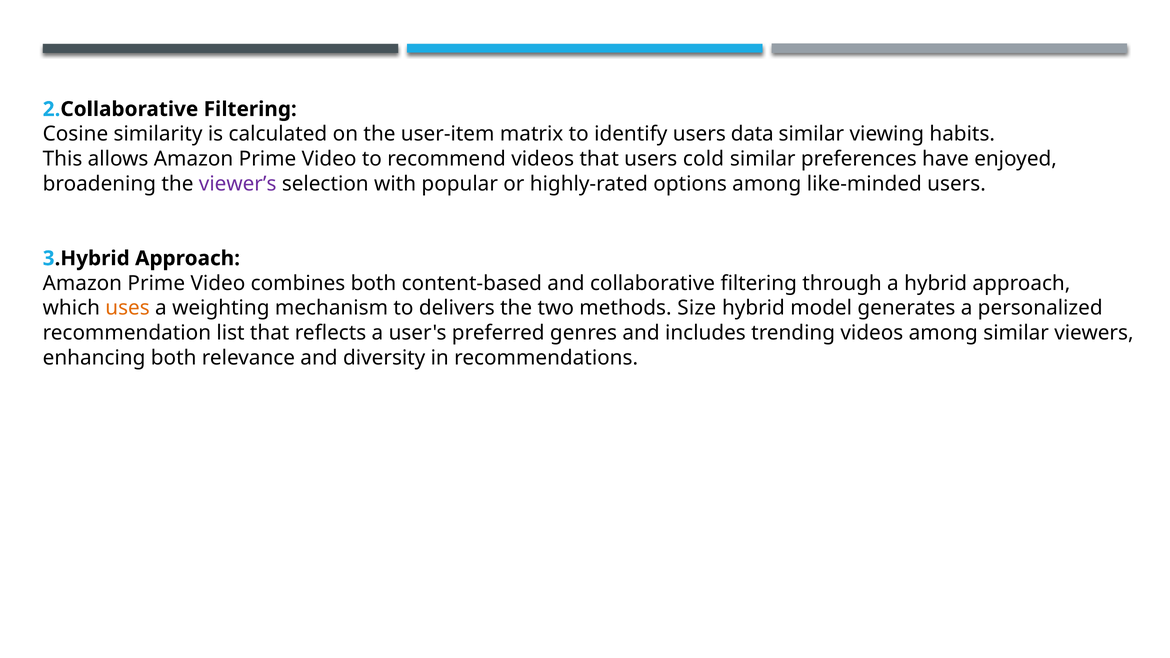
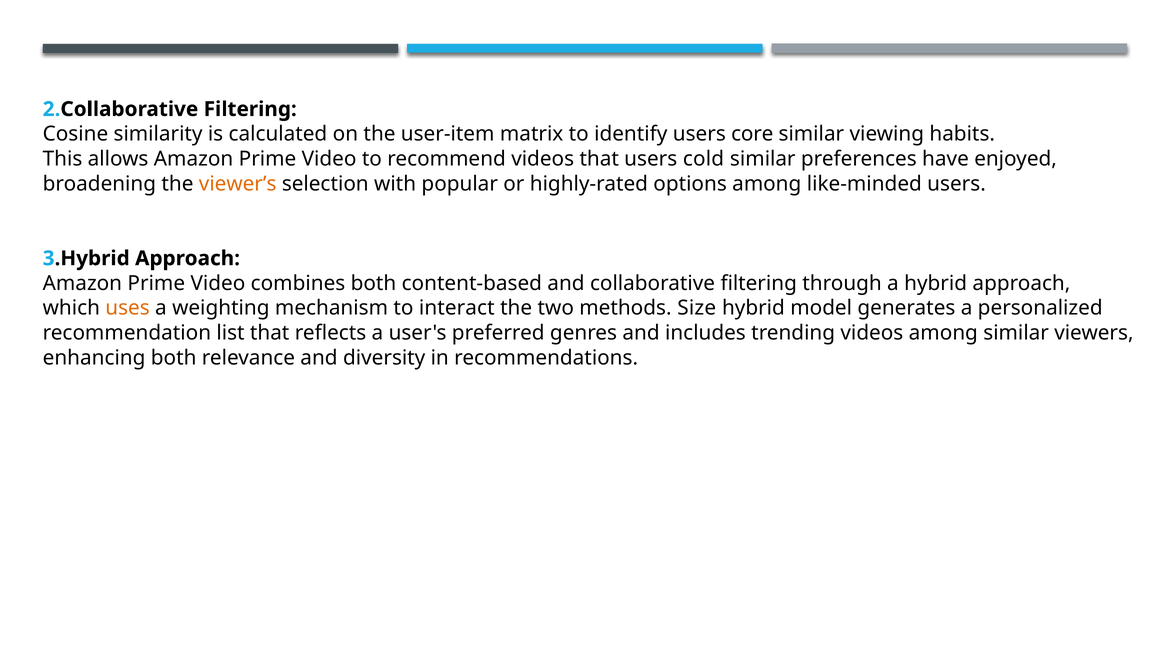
data: data -> core (752, 134)
viewer’s colour: purple -> orange (238, 184)
delivers: delivers -> interact (457, 308)
